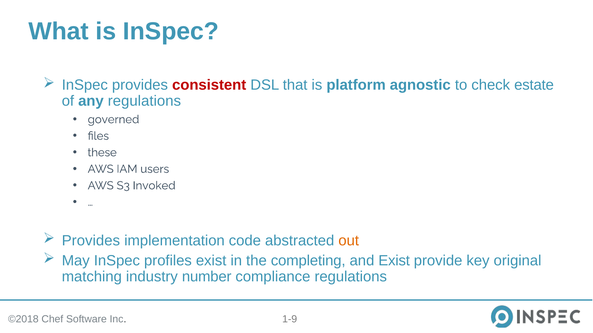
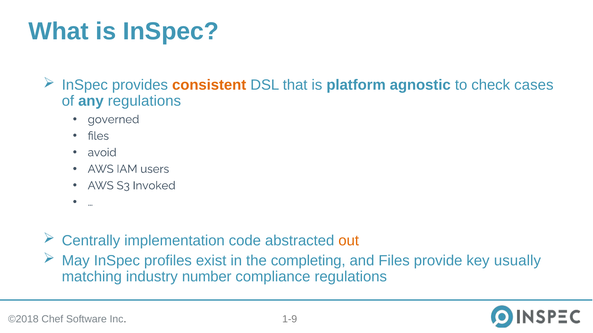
consistent colour: red -> orange (209, 85)
estate: estate -> cases (534, 85)
these: these -> avoid (102, 153)
Provides: Provides -> Centrally (91, 241)
and Exist: Exist -> Files (394, 261)
original: original -> usually (517, 261)
